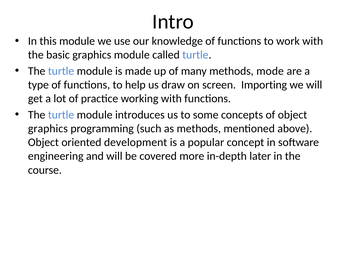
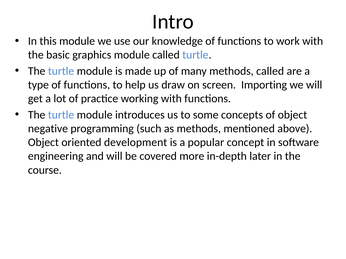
methods mode: mode -> called (270, 71)
graphics: graphics -> negative (48, 129)
